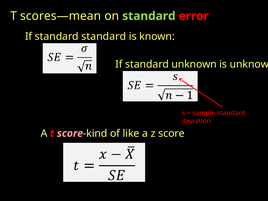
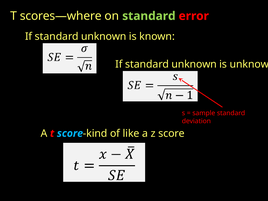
scores—mean: scores—mean -> scores—where (61, 16)
standard: standard -> unknown (104, 36)
score colour: pink -> light blue (70, 133)
